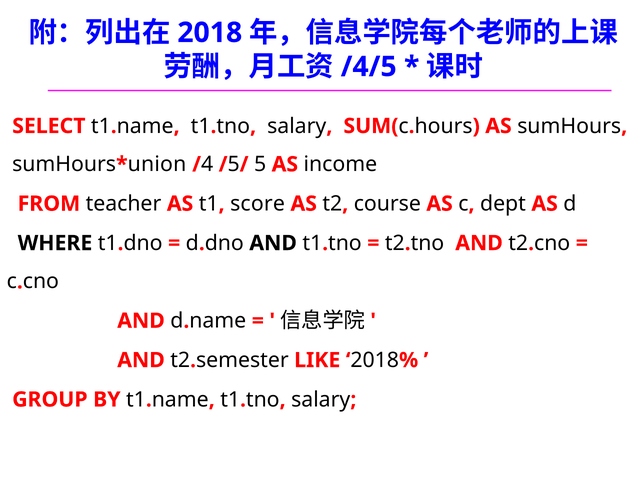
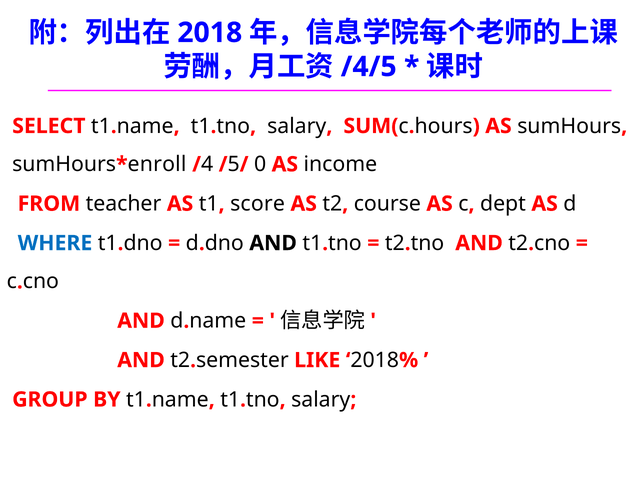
union: union -> enroll (157, 164)
5: 5 -> 0 (260, 164)
WHERE colour: black -> blue (55, 243)
